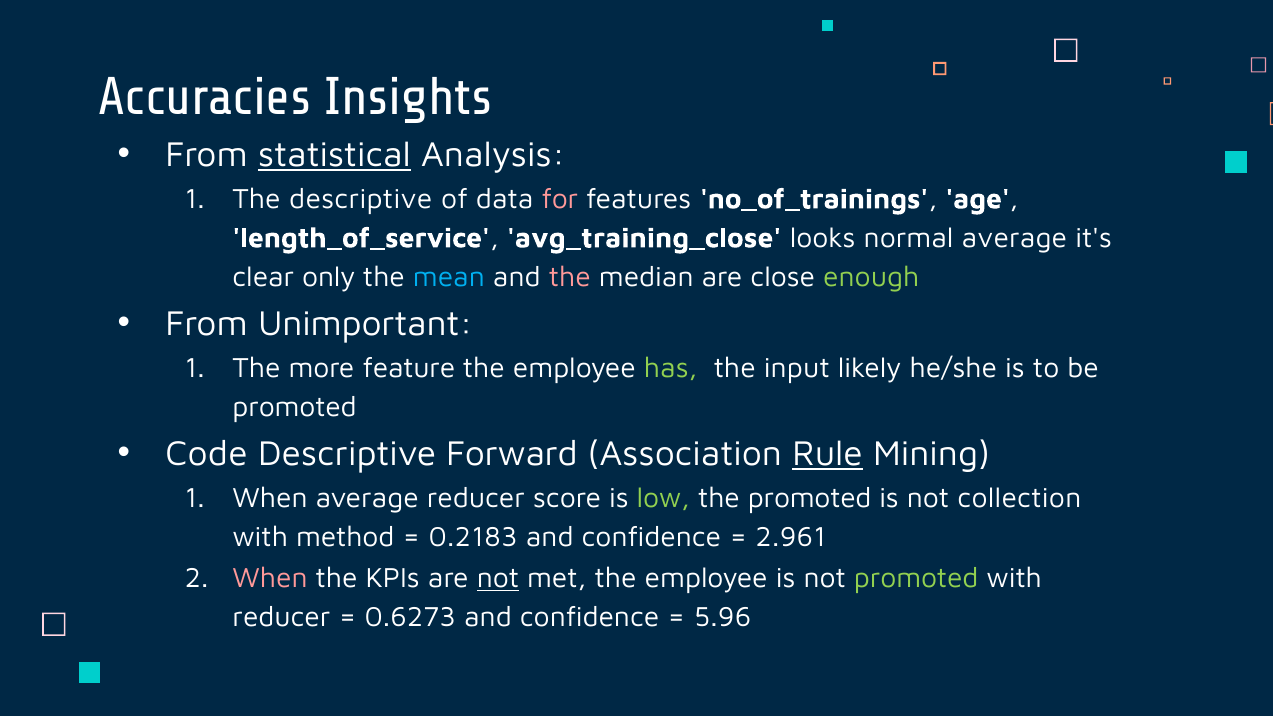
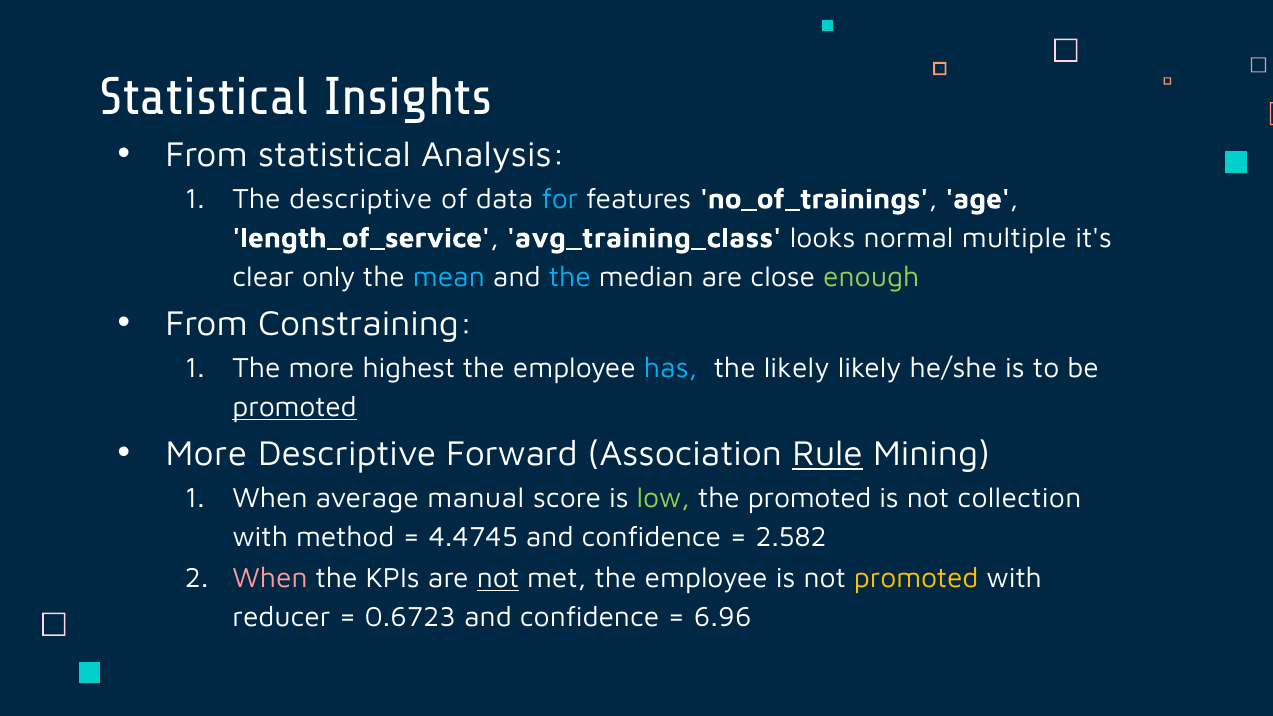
Accuracies: Accuracies -> Statistical (204, 97)
statistical underline: present -> none (334, 155)
for colour: pink -> light blue (560, 199)
avg_training_close: avg_training_close -> avg_training_class (644, 238)
normal average: average -> multiple (1014, 238)
the colour: pink -> light blue (570, 277)
Unimportant: Unimportant -> Constraining (366, 324)
feature: feature -> highest (409, 368)
has colour: light green -> light blue (671, 368)
the input: input -> likely (797, 368)
promoted underline: none -> present (295, 407)
Code: Code -> More (206, 454)
average reducer: reducer -> manual (476, 499)
0.2183: 0.2183 -> 4.4745 (473, 538)
2.961: 2.961 -> 2.582 (791, 538)
promoted colour: light green -> yellow (916, 578)
0.6273: 0.6273 -> 0.6723 (410, 617)
5.96: 5.96 -> 6.96 (723, 617)
